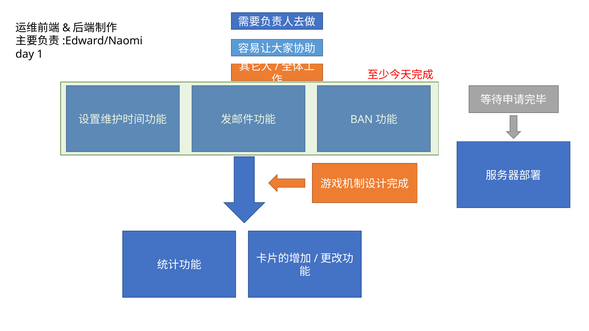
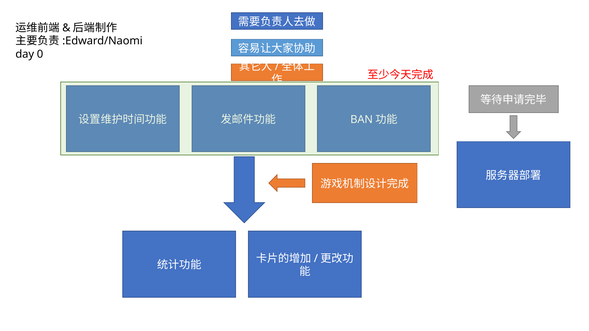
1: 1 -> 0 (40, 54)
